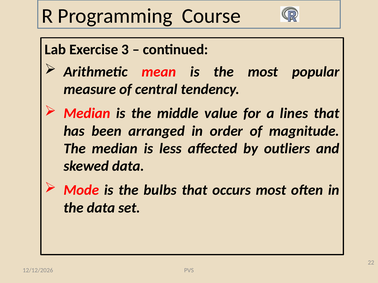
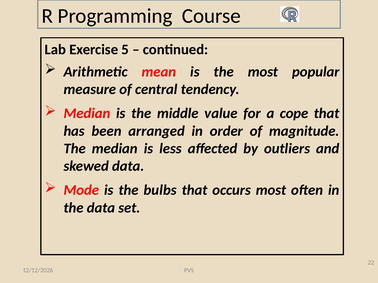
3: 3 -> 5 (125, 49)
lines: lines -> cope (294, 113)
